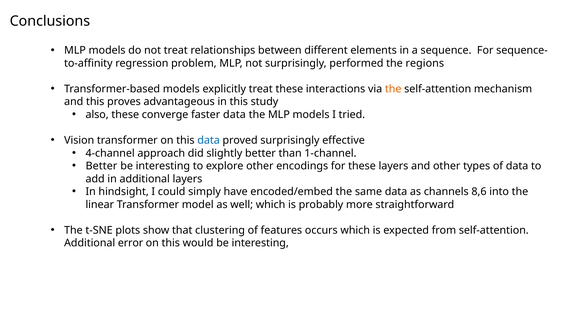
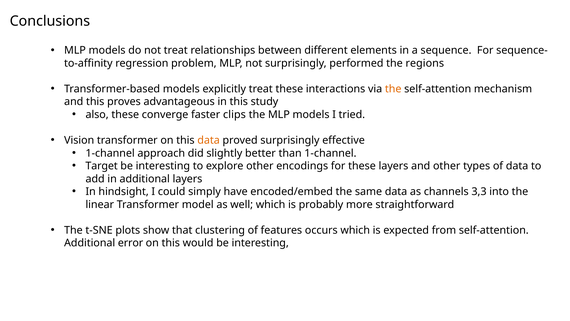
faster data: data -> clips (234, 115)
data colour: blue -> orange (209, 140)
4-channel: 4-channel -> 1-channel (110, 153)
Better: Better -> Target (102, 166)
8,6: 8,6 -> 3,3 (479, 191)
